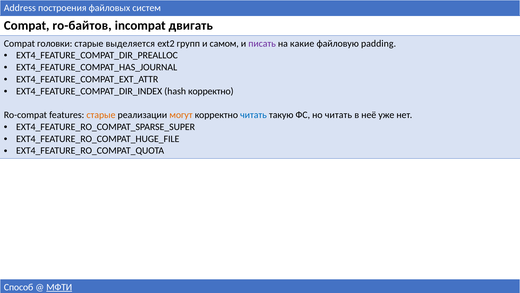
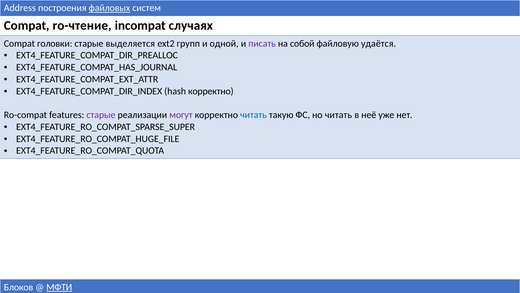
файловых underline: none -> present (109, 8)
ro-байтов: ro-байтов -> ro-чтение (82, 26)
двигать: двигать -> случаях (191, 26)
самом: самом -> одной (224, 43)
какие: какие -> собой (302, 43)
padding: padding -> удаётся (379, 43)
старые colour: orange -> purple (101, 115)
могут colour: orange -> purple (181, 115)
Способ: Способ -> Блоков (19, 287)
